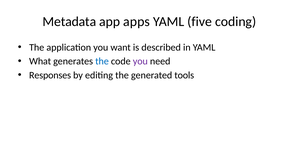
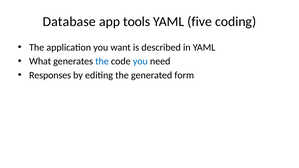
Metadata: Metadata -> Database (69, 22)
apps: apps -> tools (137, 22)
you colour: purple -> blue (140, 61)
tools: tools -> form (184, 75)
